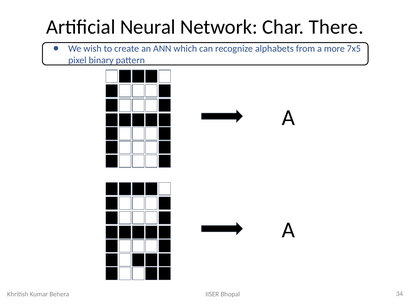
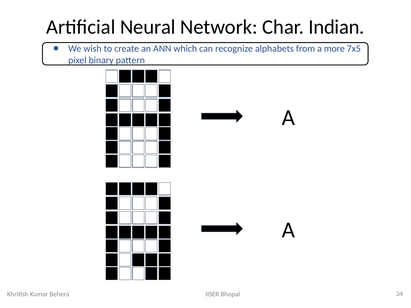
There: There -> Indian (336, 27)
